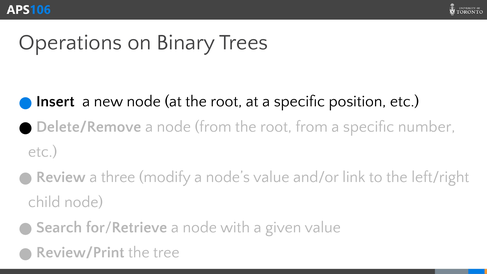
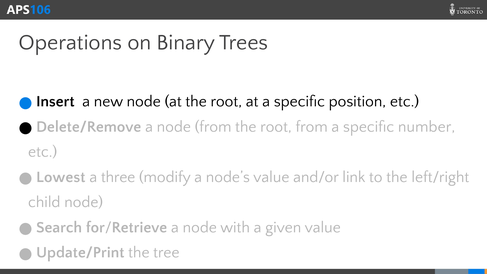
Review: Review -> Lowest (61, 177)
Review/Print: Review/Print -> Update/Print (80, 252)
